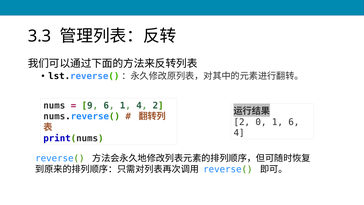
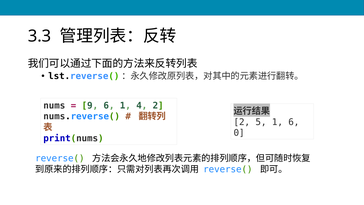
0: 0 -> 5 (261, 122)
4: 4 -> 0 (239, 133)
